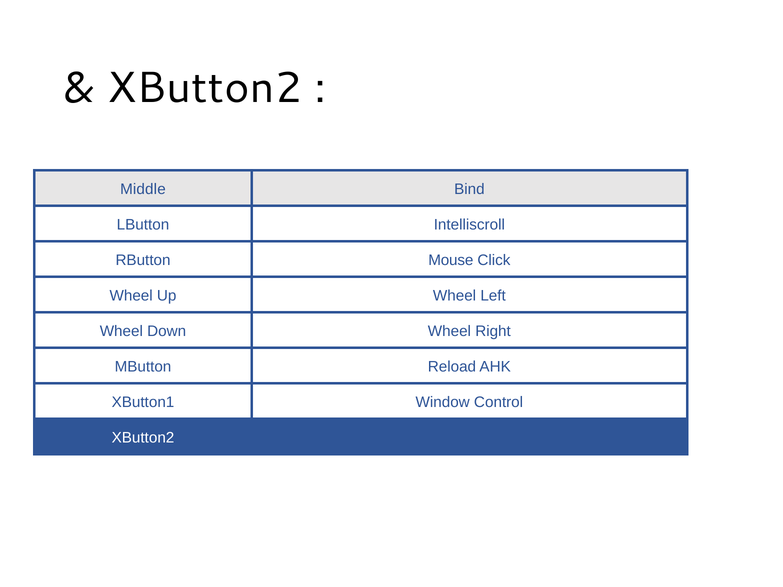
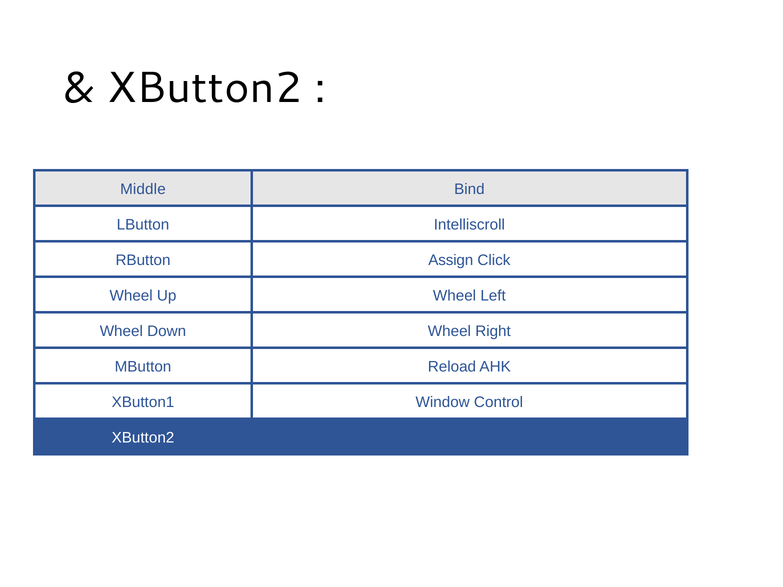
Mouse: Mouse -> Assign (451, 260)
